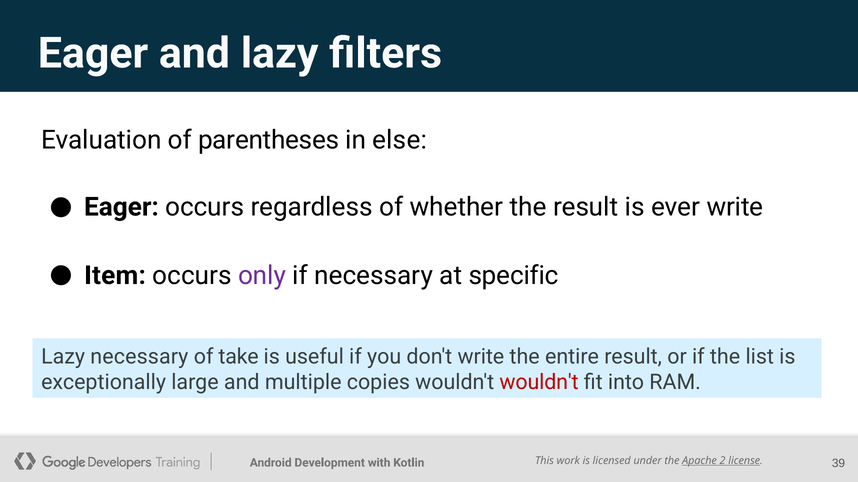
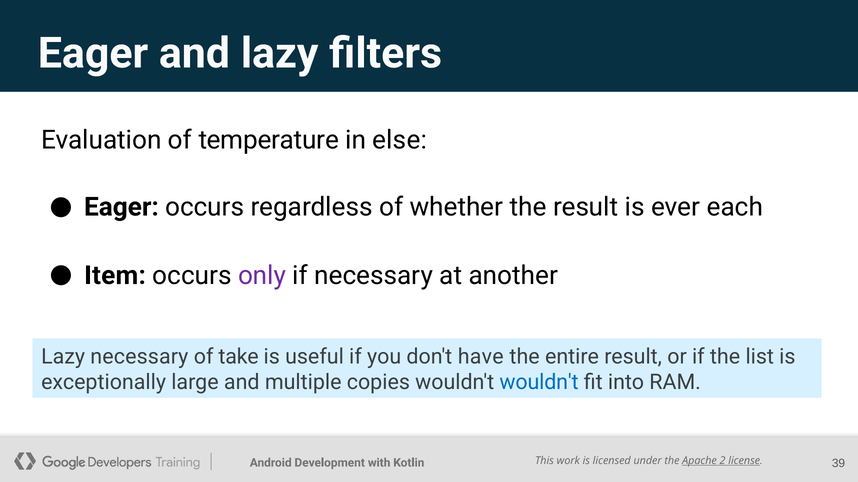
parentheses: parentheses -> temperature (269, 140)
ever write: write -> each (735, 207)
specific: specific -> another (513, 276)
don't write: write -> have (481, 357)
wouldn't colour: red -> blue (539, 383)
